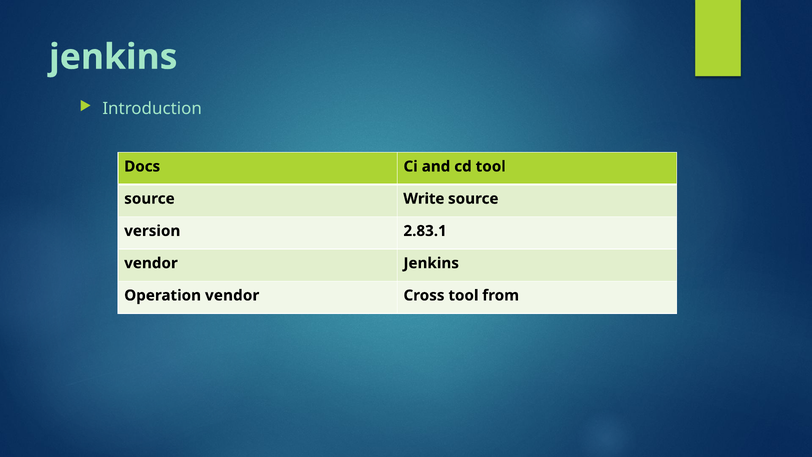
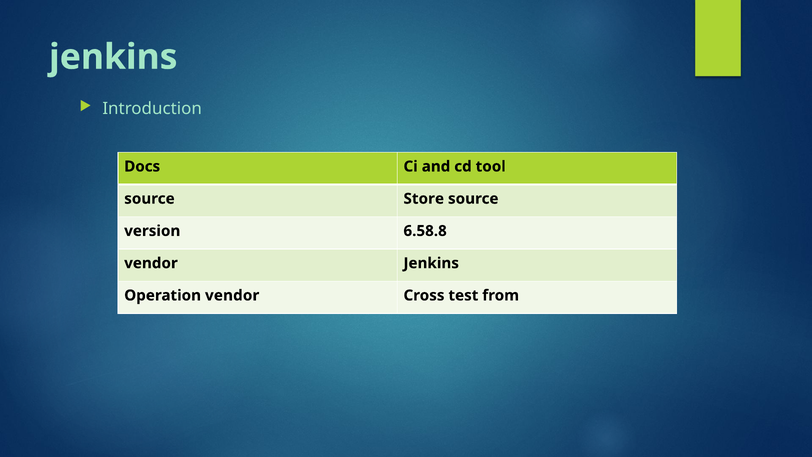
Write: Write -> Store (424, 199)
2.83.1: 2.83.1 -> 6.58.8 (425, 231)
Cross tool: tool -> test (463, 295)
